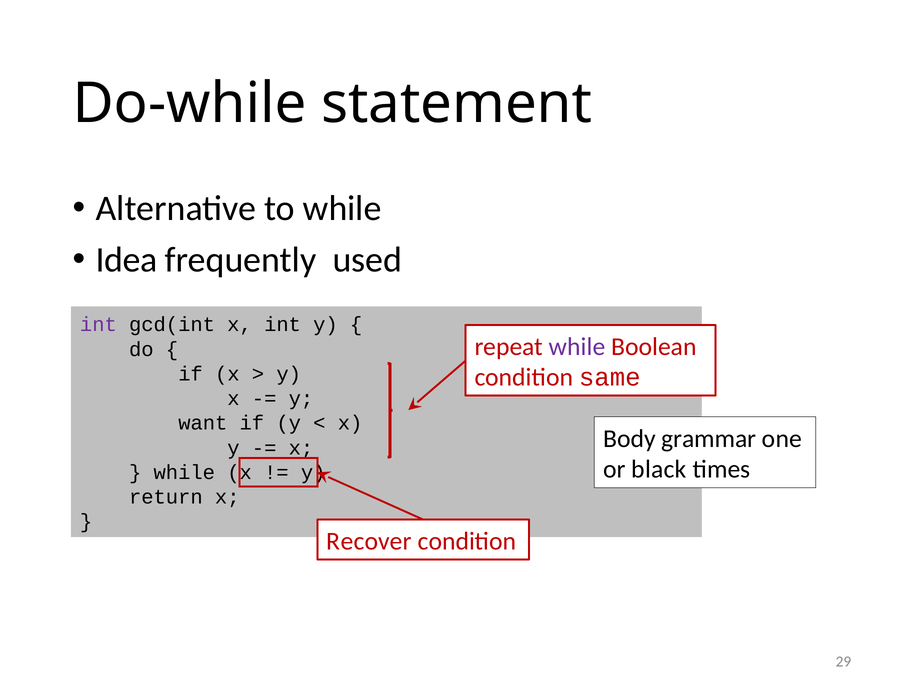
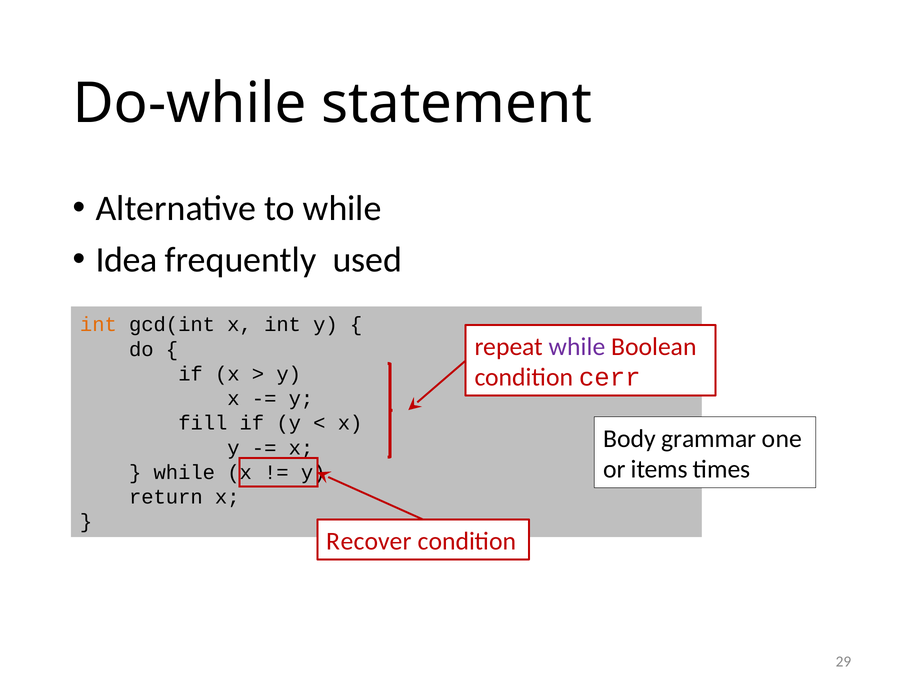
int colour: purple -> orange (98, 325)
same: same -> cerr (610, 377)
want: want -> fill (203, 423)
black: black -> items (659, 469)
